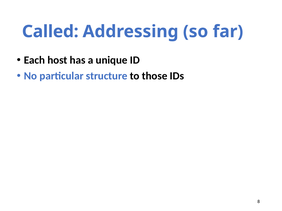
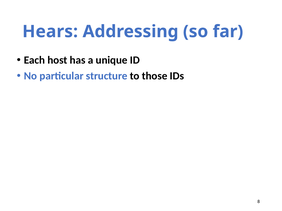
Called: Called -> Hears (50, 32)
